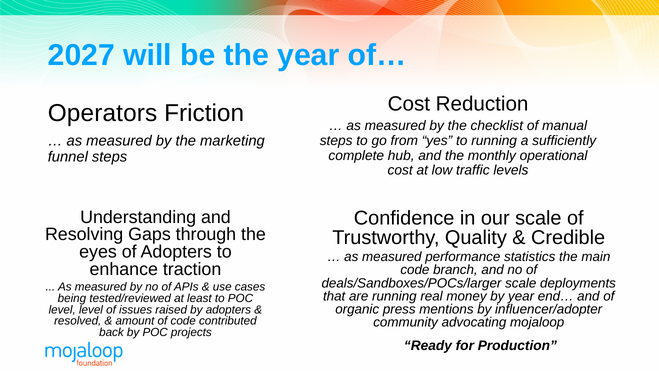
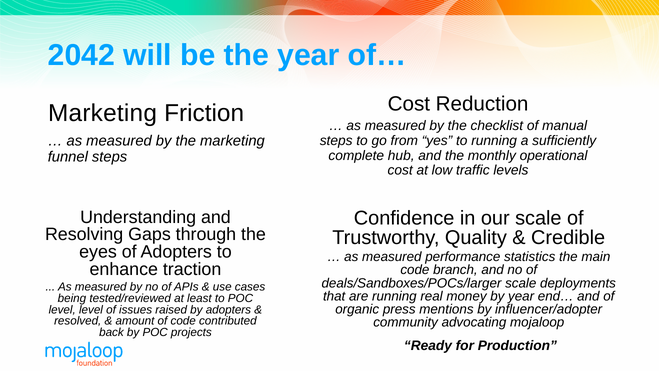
2027: 2027 -> 2042 (81, 55)
Operators: Operators -> Marketing (102, 113)
